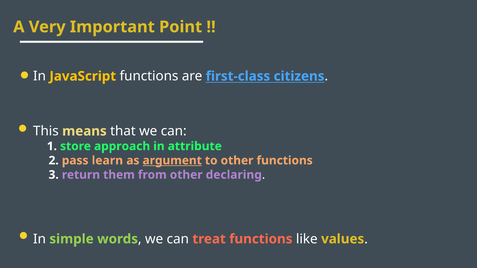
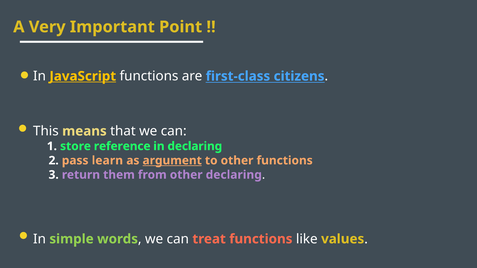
JavaScript underline: none -> present (83, 76)
approach: approach -> reference (122, 146)
in attribute: attribute -> declaring (195, 146)
